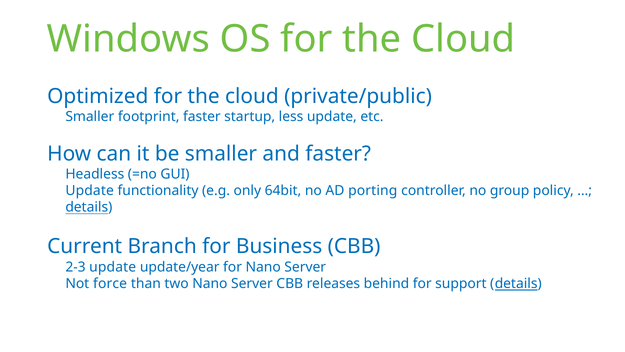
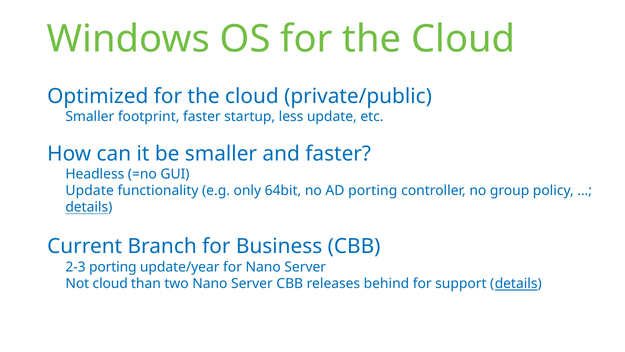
2-3 update: update -> porting (113, 267)
Not force: force -> cloud (110, 283)
